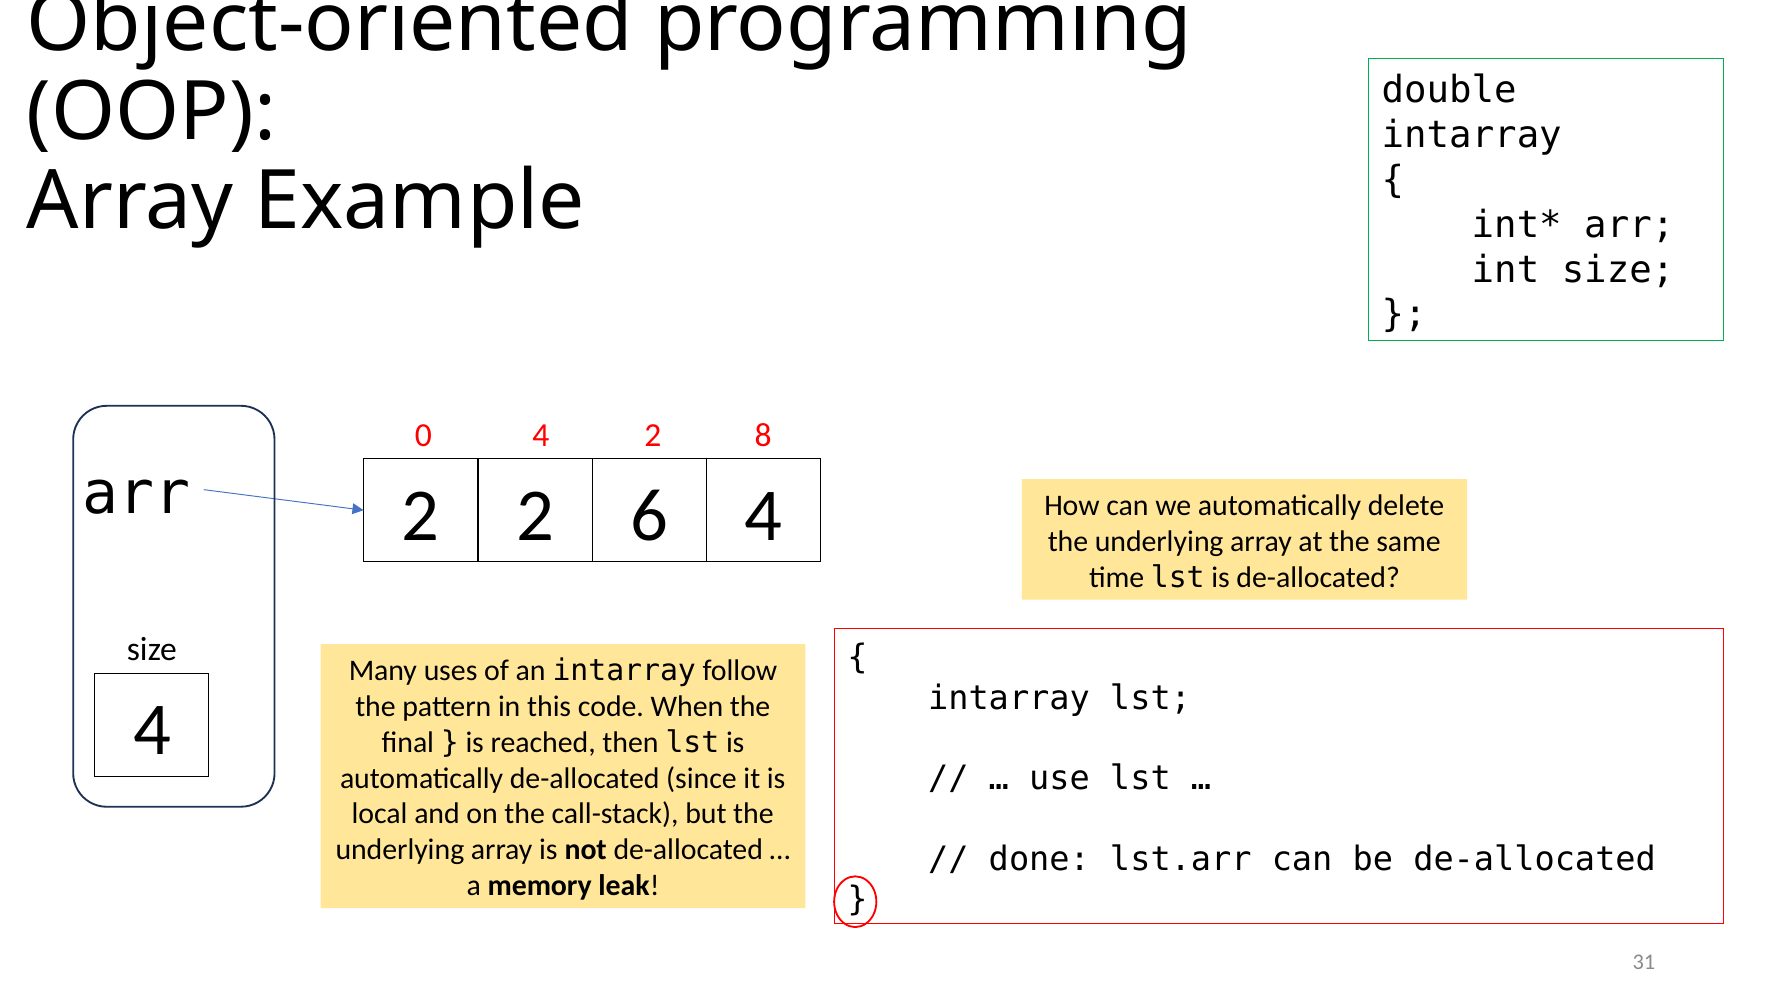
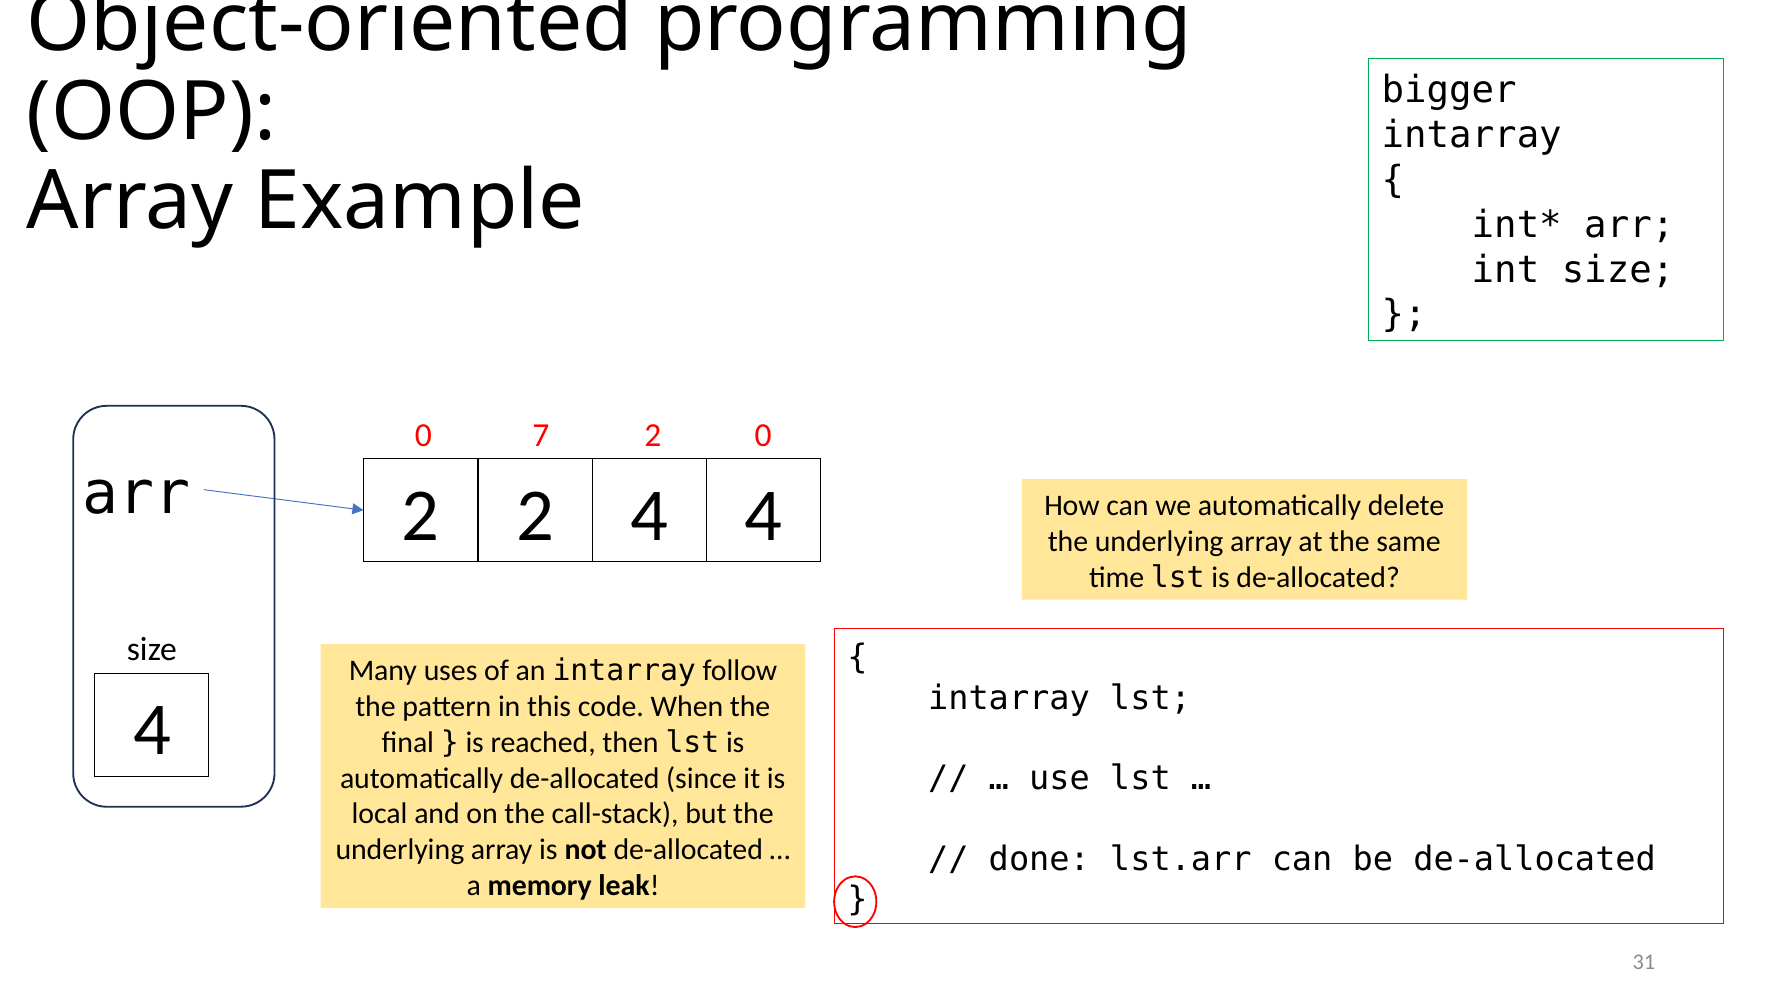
double: double -> bigger (1449, 90)
0 4: 4 -> 7 (541, 435)
2 8: 8 -> 0 (763, 435)
2 6: 6 -> 4 (649, 515)
